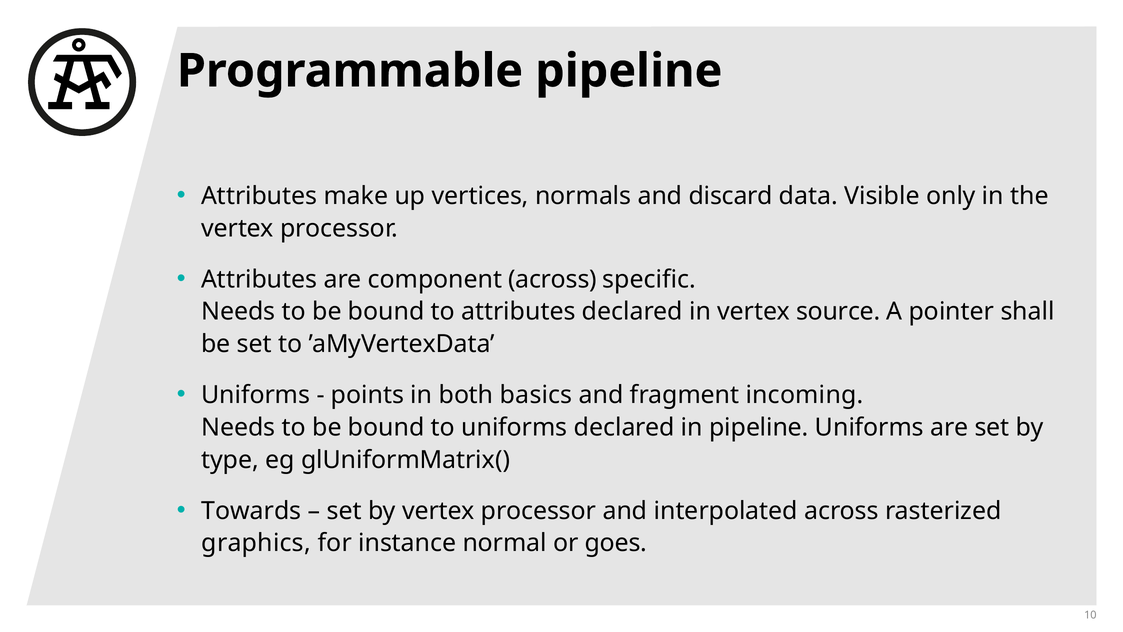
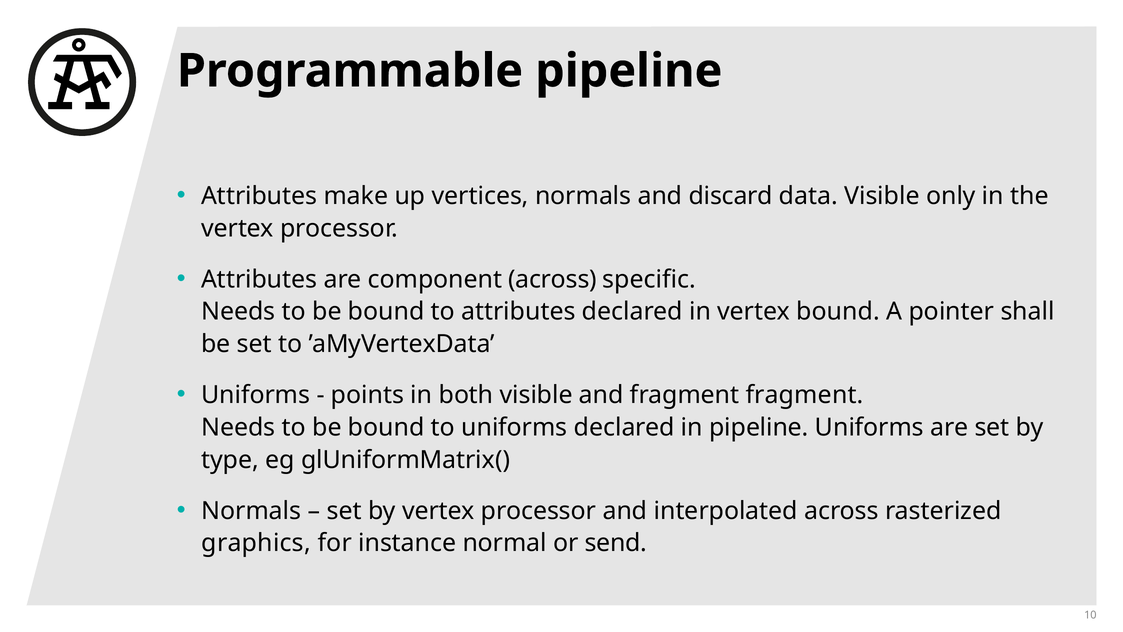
vertex source: source -> bound (838, 312)
both basics: basics -> visible (536, 395)
fragment incoming: incoming -> fragment (805, 395)
Towards: Towards -> Normals (251, 511)
goes: goes -> send (616, 543)
